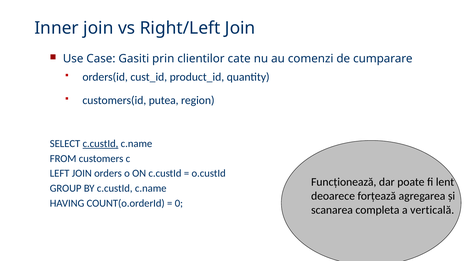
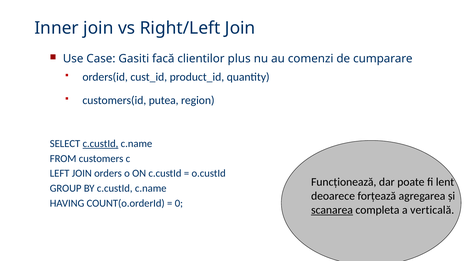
prin: prin -> facă (163, 59)
cate: cate -> plus (239, 59)
scanarea underline: none -> present (332, 210)
